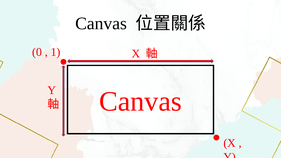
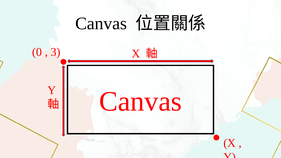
1: 1 -> 3 (56, 52)
